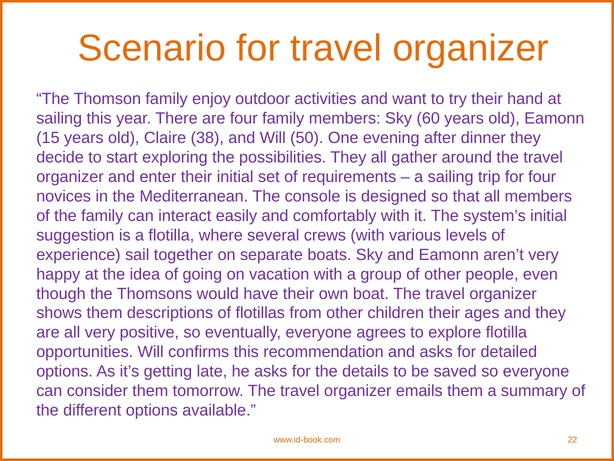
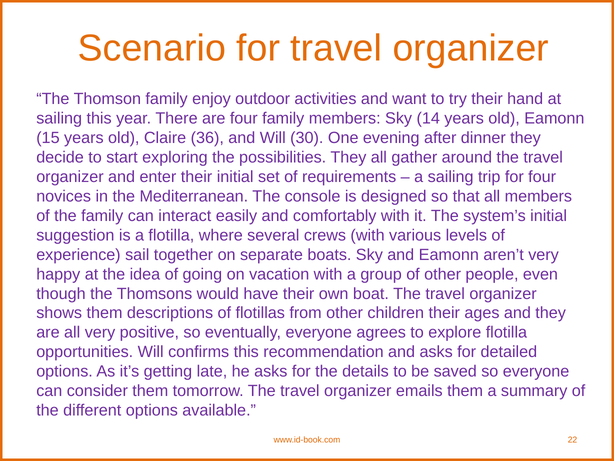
60: 60 -> 14 (428, 118)
38: 38 -> 36 (207, 138)
50: 50 -> 30 (307, 138)
